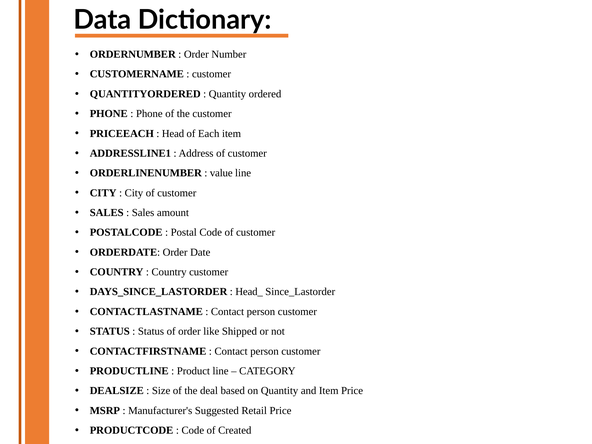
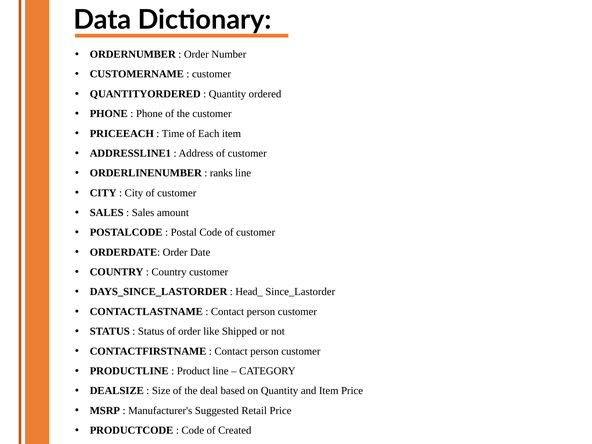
Head: Head -> Time (173, 133)
value: value -> ranks (221, 173)
